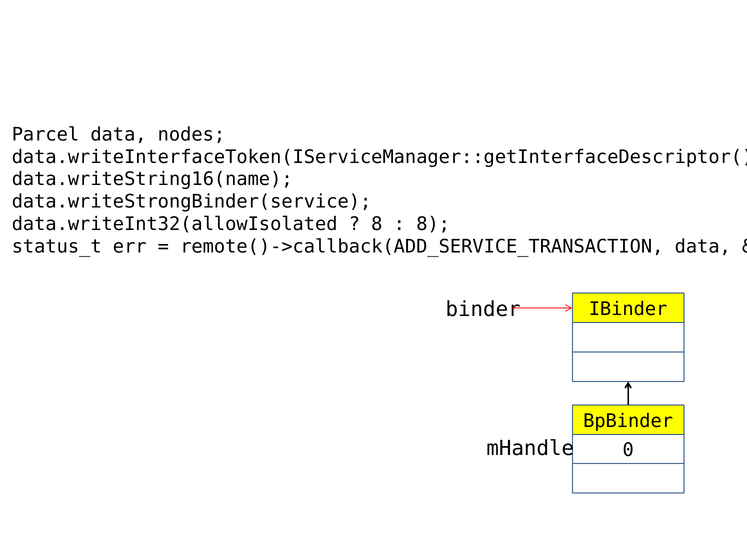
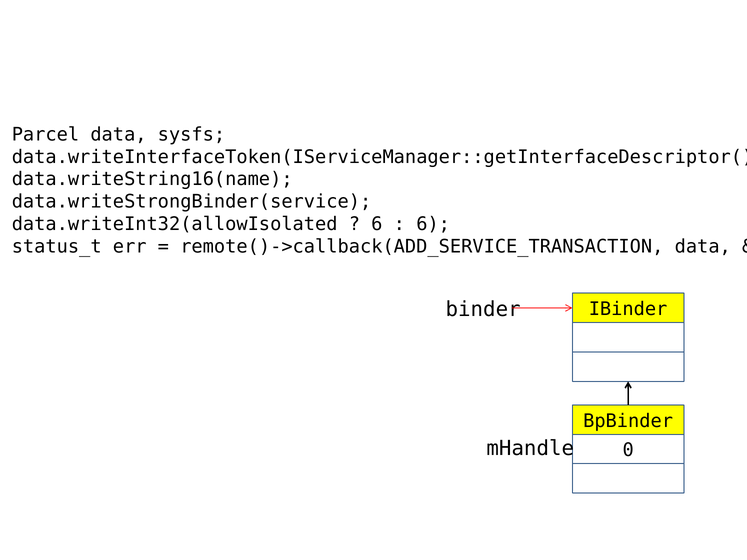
nodes: nodes -> sysfs (191, 135)
8: 8 -> 6 (377, 224)
8: 8 -> 6 (433, 224)
